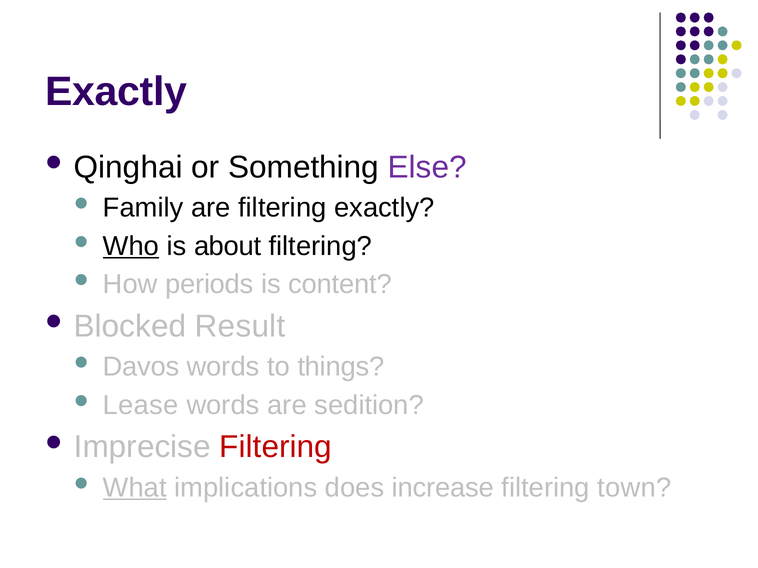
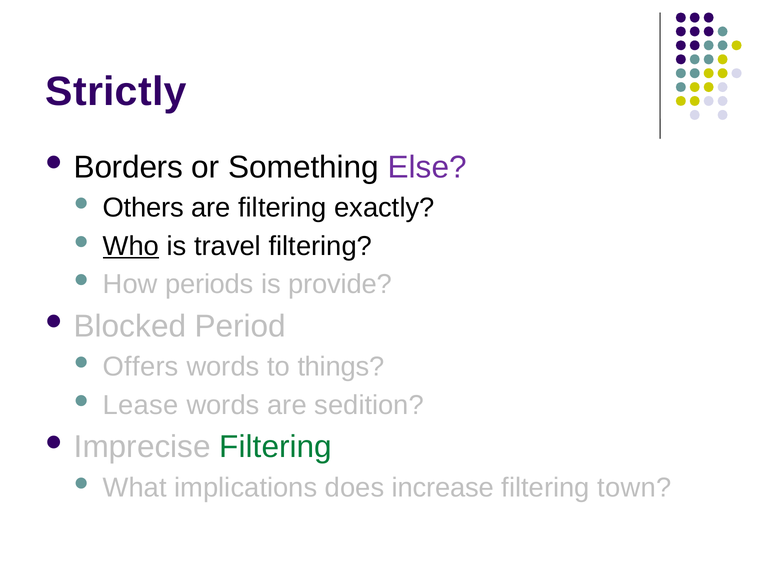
Exactly: Exactly -> Strictly (116, 92)
Qinghai: Qinghai -> Borders (128, 167)
Family: Family -> Others (143, 208)
about: about -> travel (228, 246)
content: content -> provide (340, 285)
Result: Result -> Period (240, 327)
Davos: Davos -> Offers (141, 367)
Filtering colour: red -> green (276, 447)
What underline: present -> none (135, 488)
